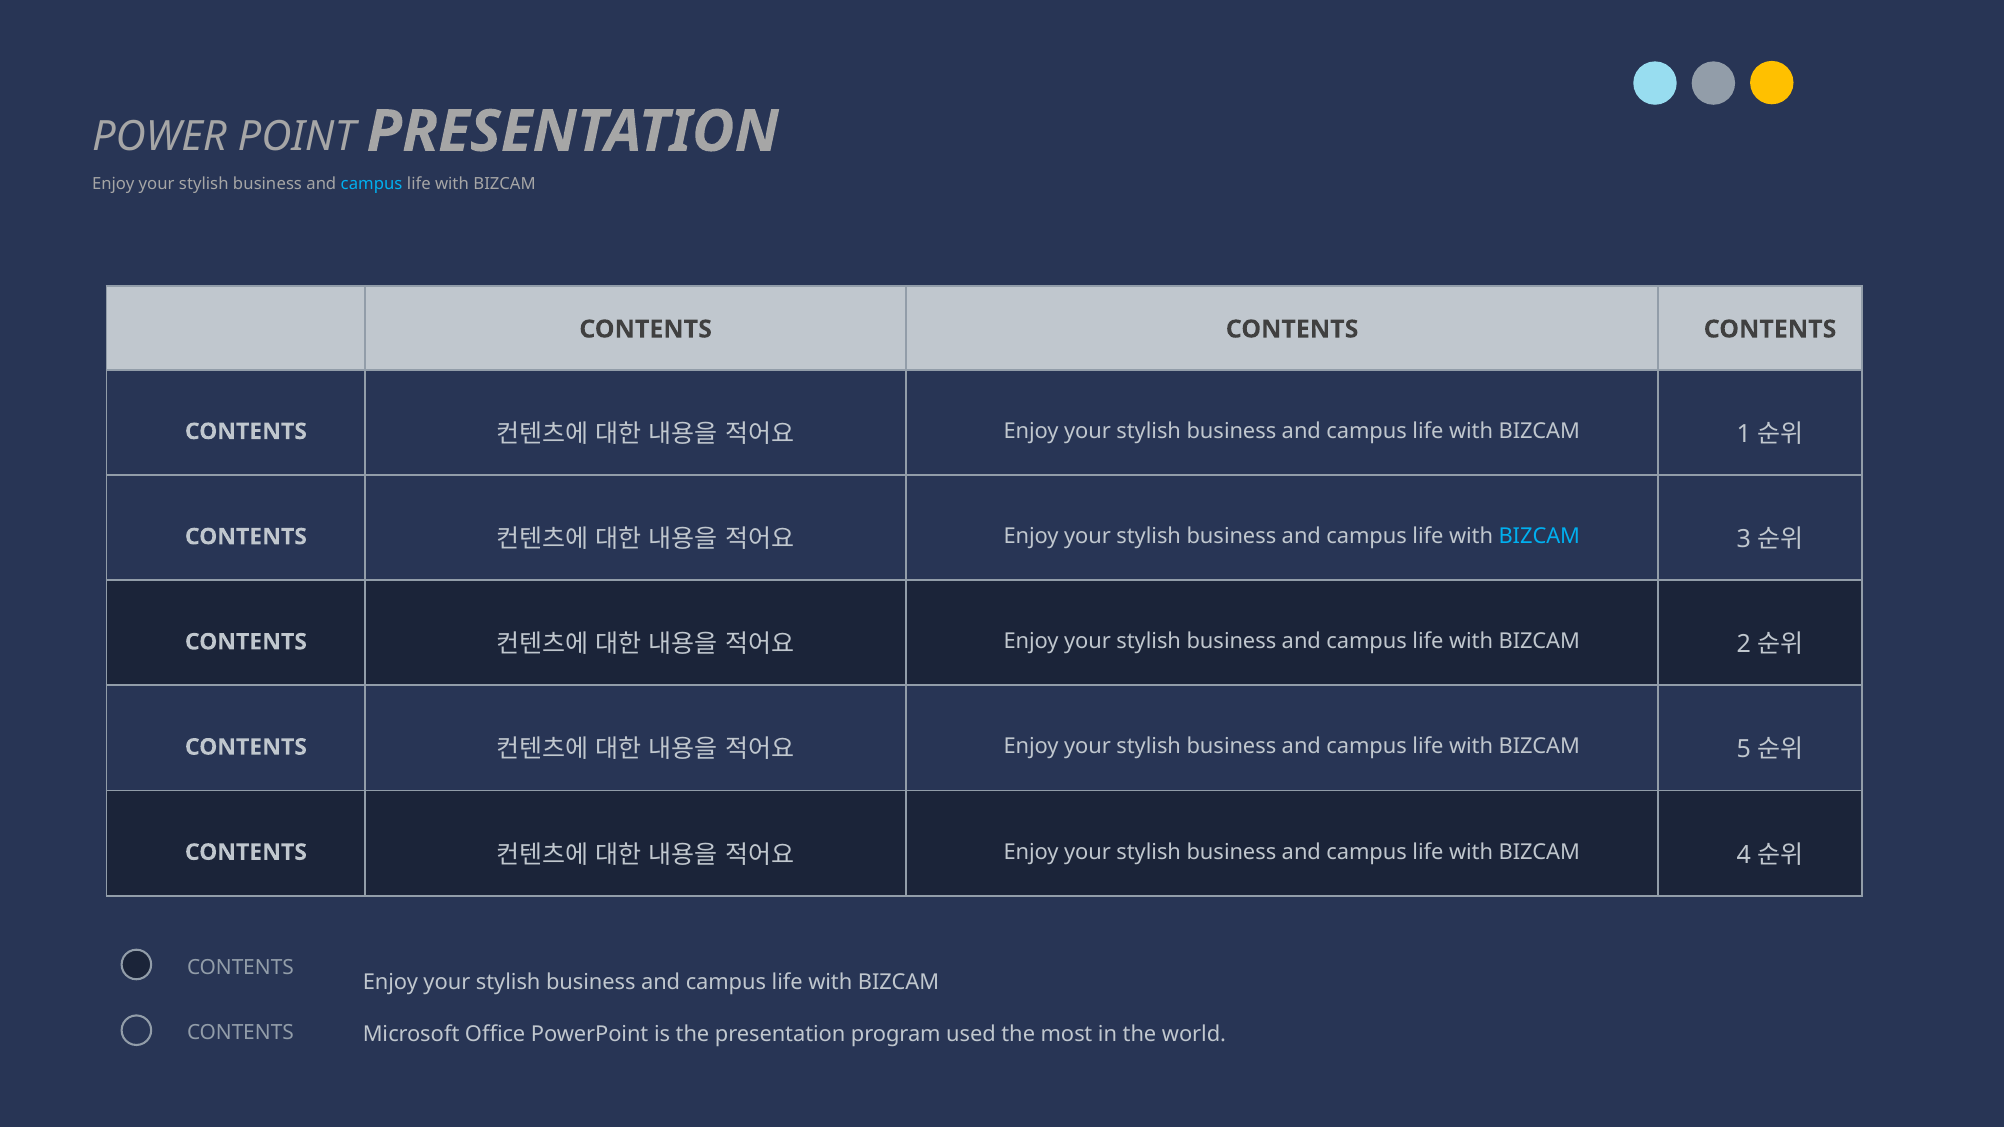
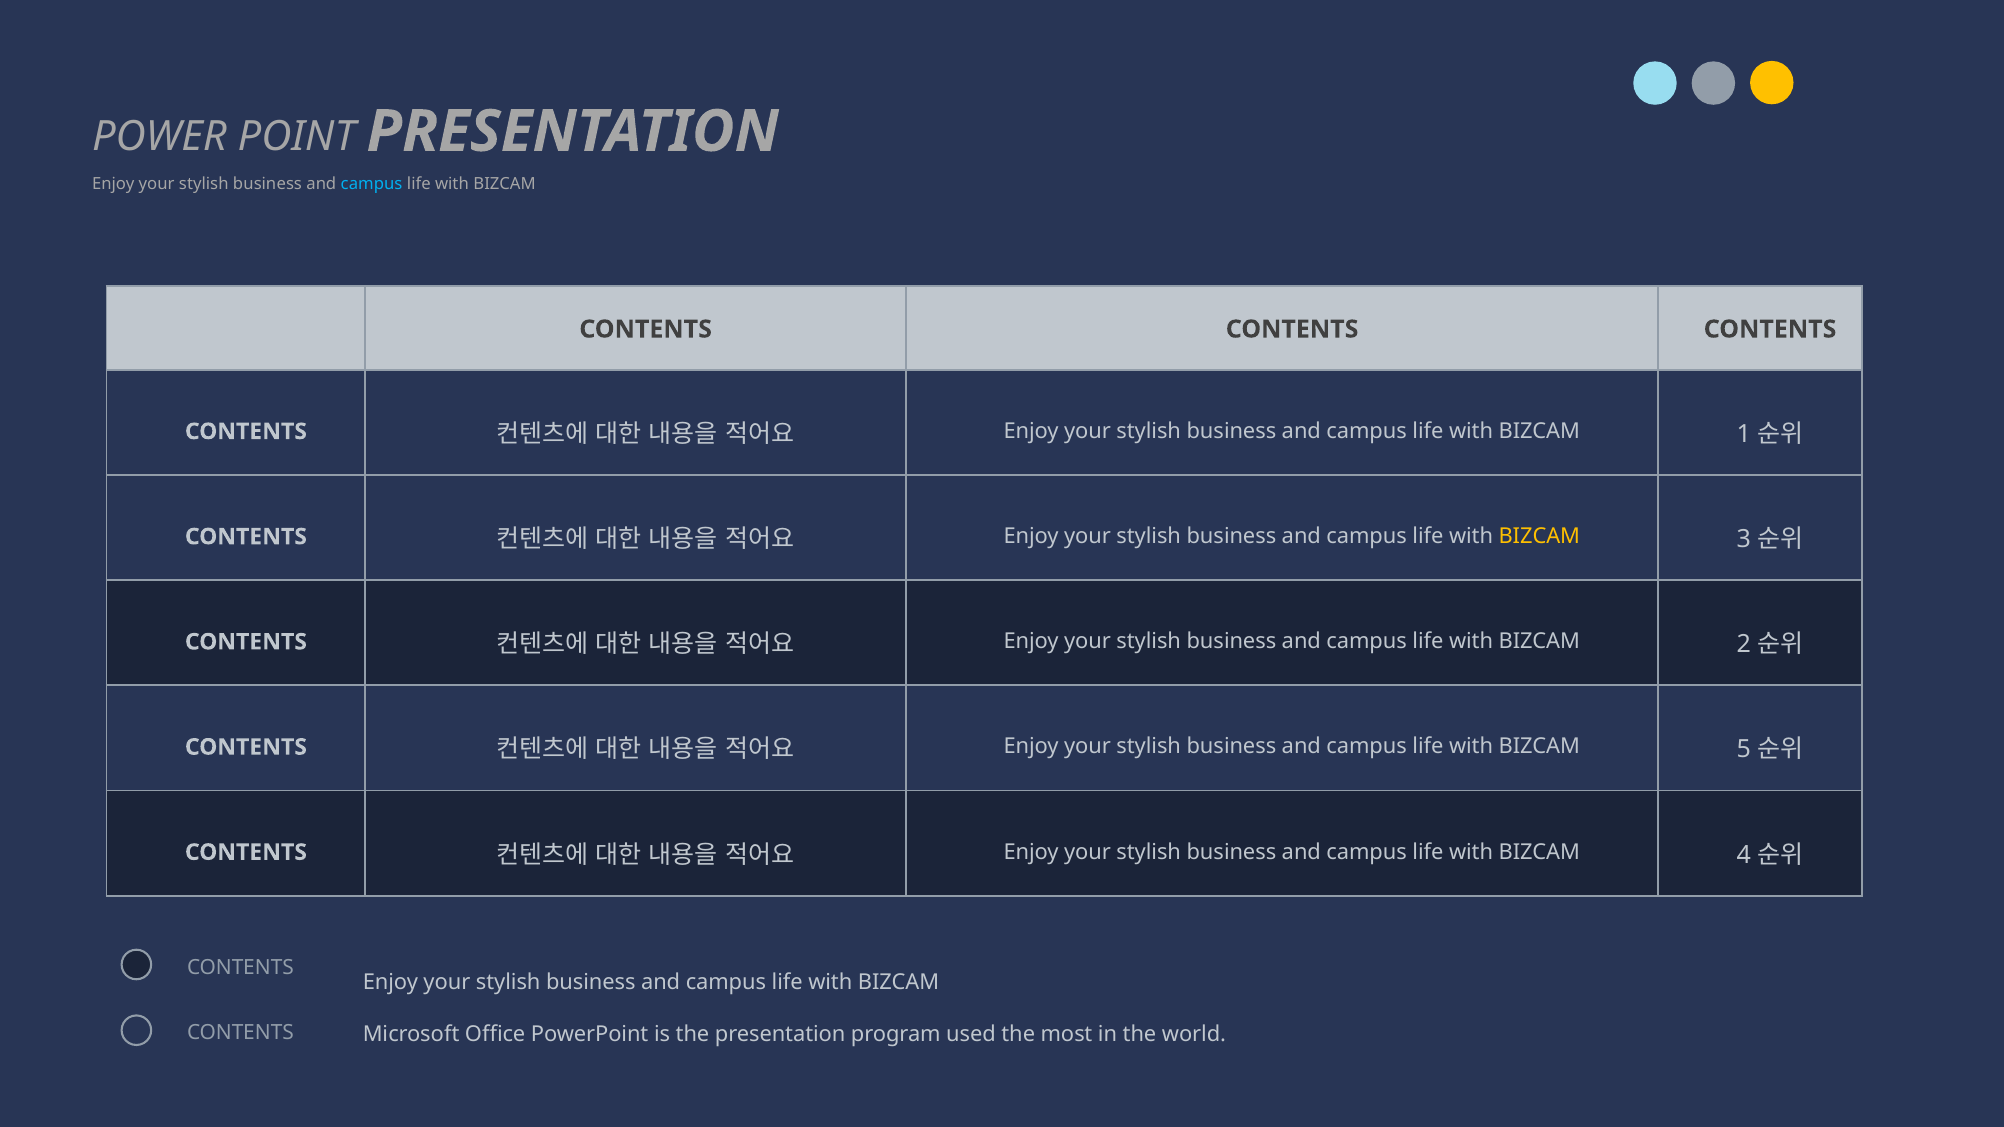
BIZCAM colour: light blue -> yellow (1539, 536)
